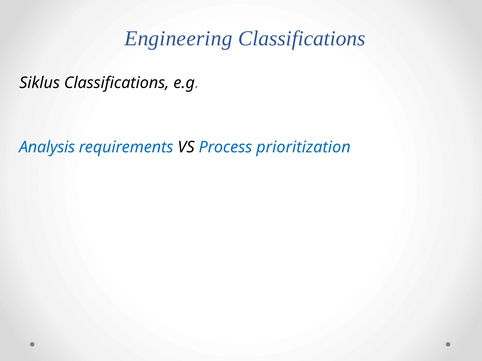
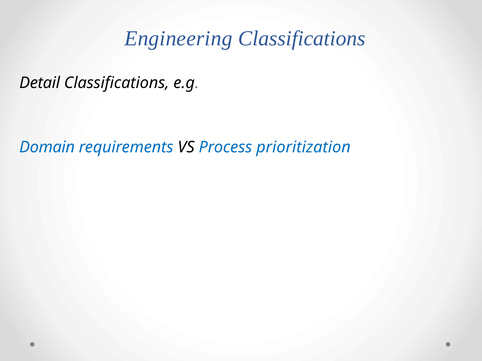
Siklus: Siklus -> Detail (40, 83)
Analysis: Analysis -> Domain (47, 147)
